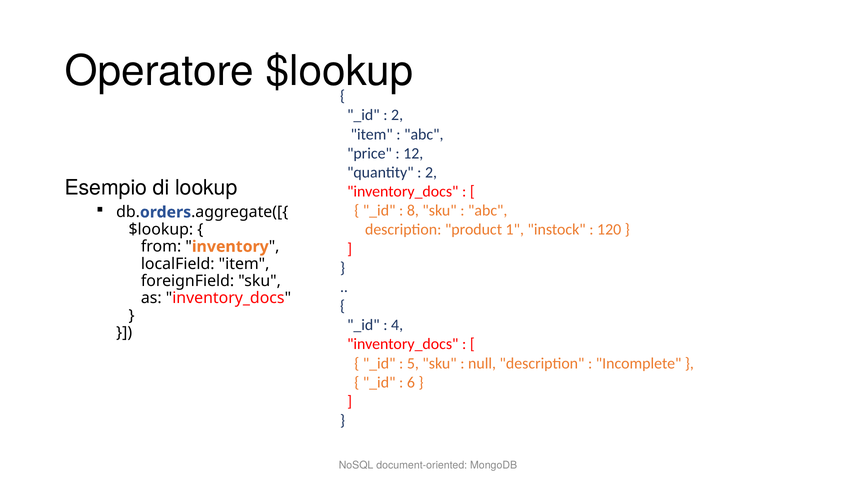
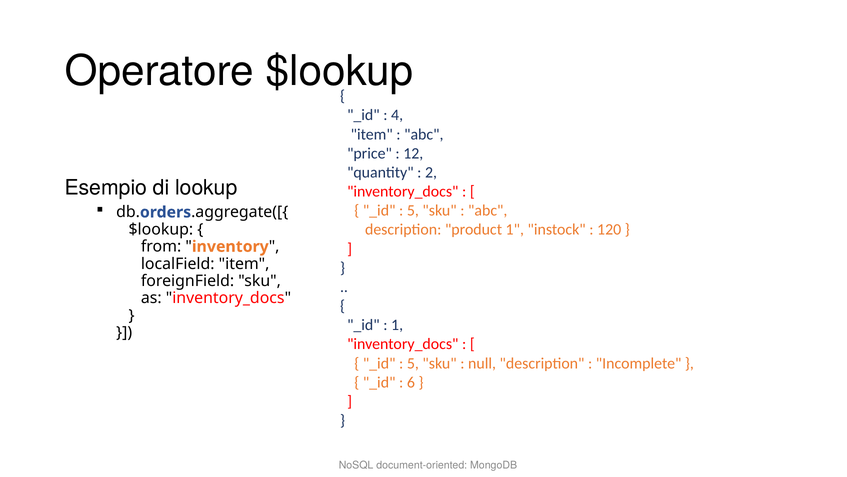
2: 2 -> 4 (397, 115)
8: 8 -> 5 (413, 210)
4: 4 -> 1 (397, 325)
